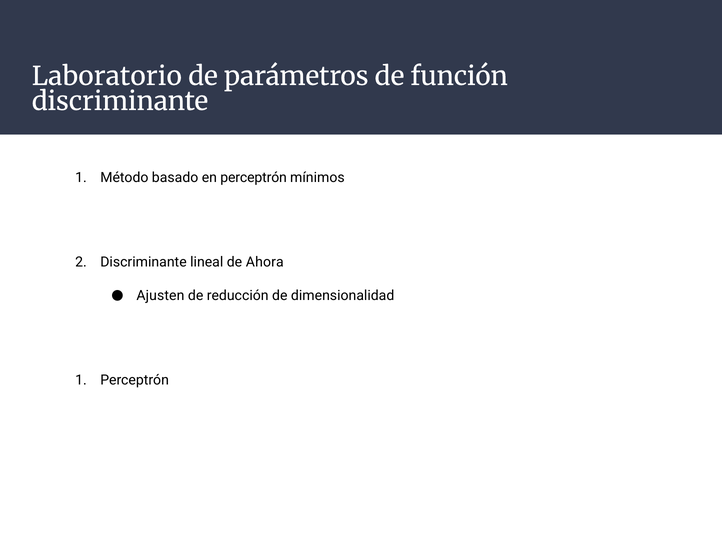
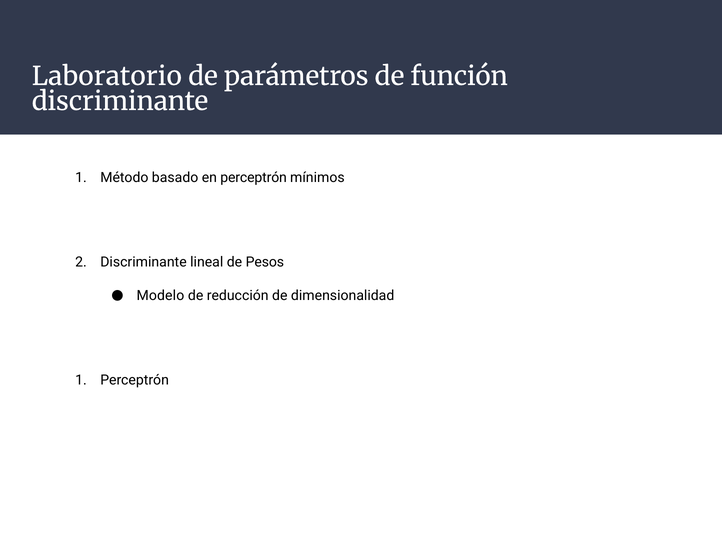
Ahora: Ahora -> Pesos (265, 262)
Ajusten: Ajusten -> Modelo (160, 295)
